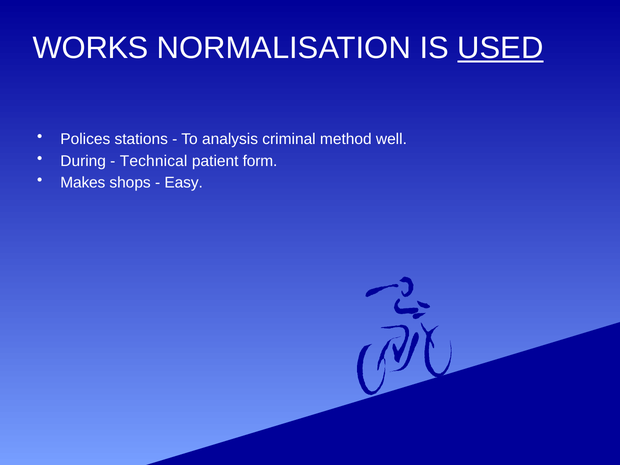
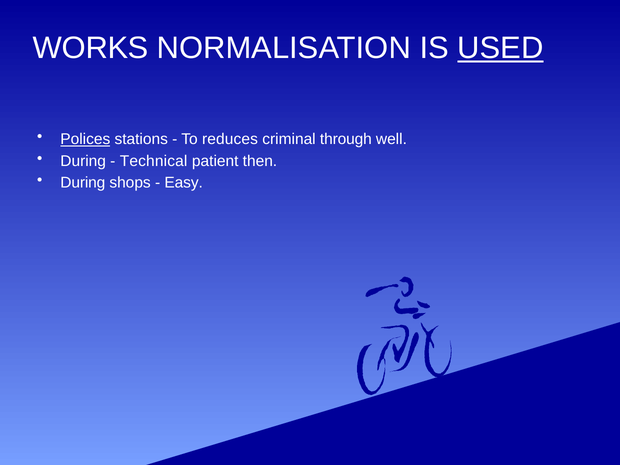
Polices underline: none -> present (85, 139)
analysis: analysis -> reduces (230, 139)
method: method -> through (346, 139)
form: form -> then (260, 161)
Makes: Makes -> During (83, 183)
